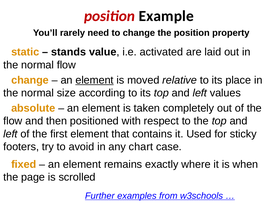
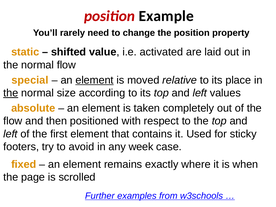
stands: stands -> shifted (69, 52)
change: change -> special (30, 80)
the underline: none -> present (11, 93)
chart: chart -> week (141, 147)
